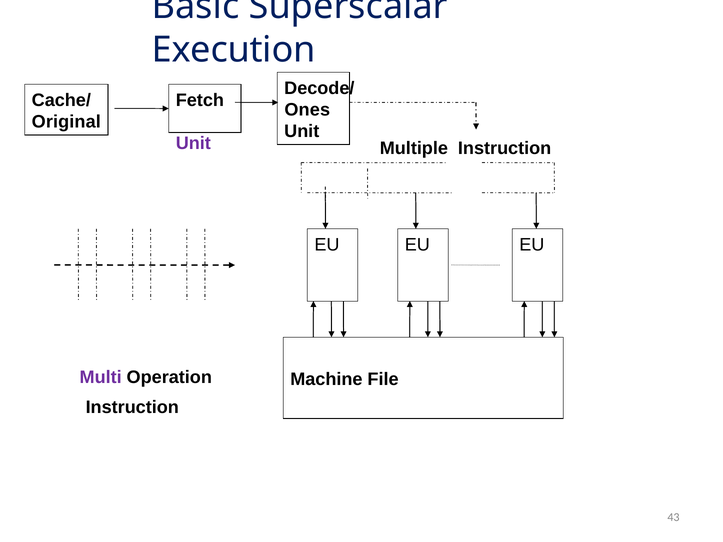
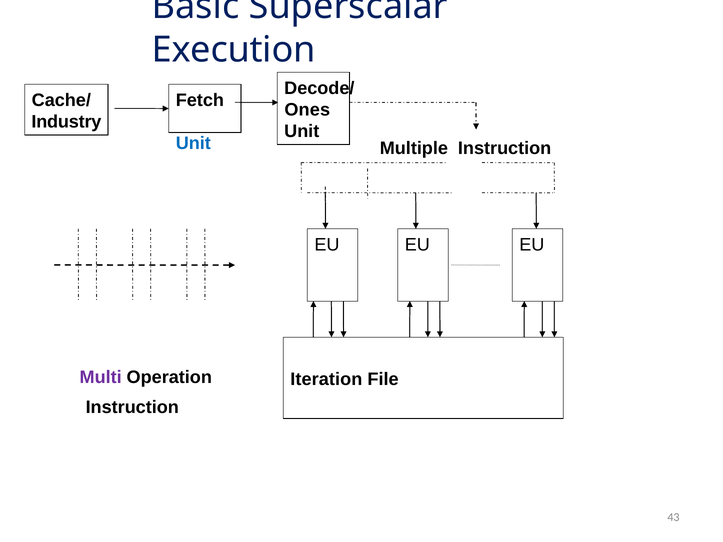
Original: Original -> Industry (66, 122)
Unit colour: purple -> blue (193, 144)
Machine: Machine -> Iteration (326, 379)
